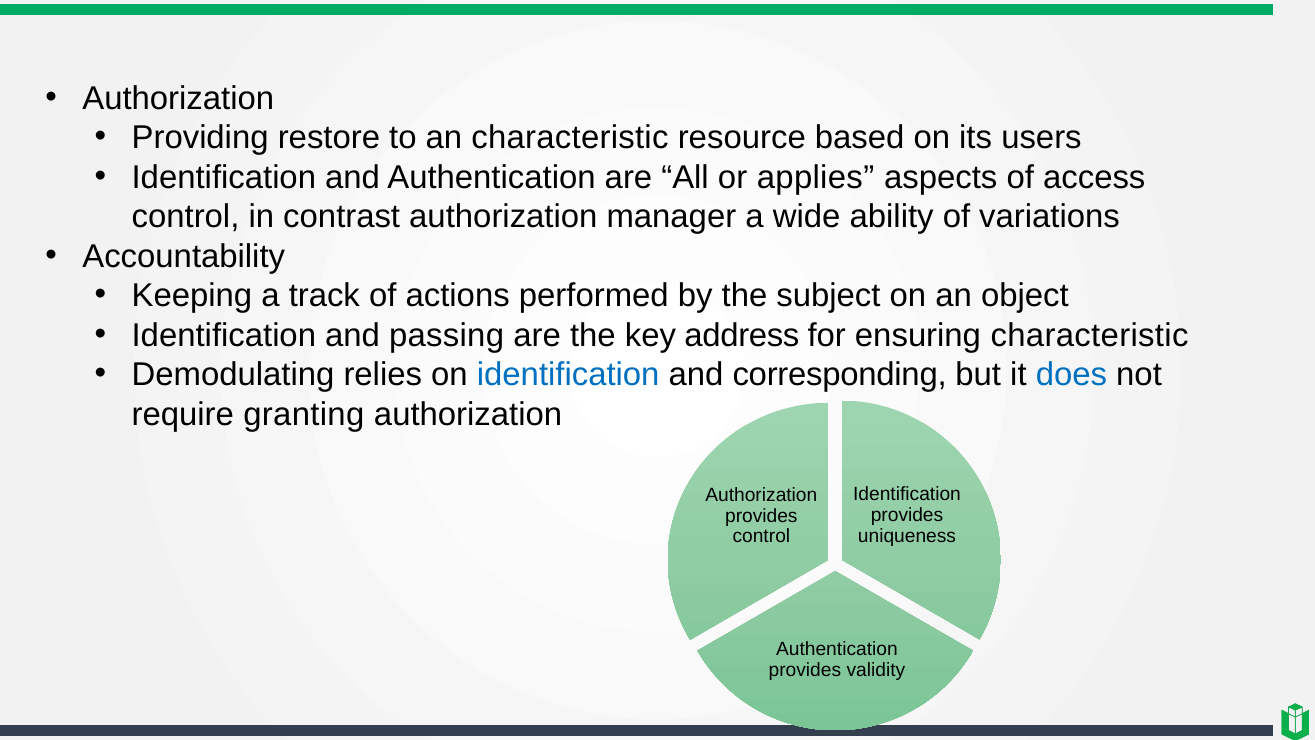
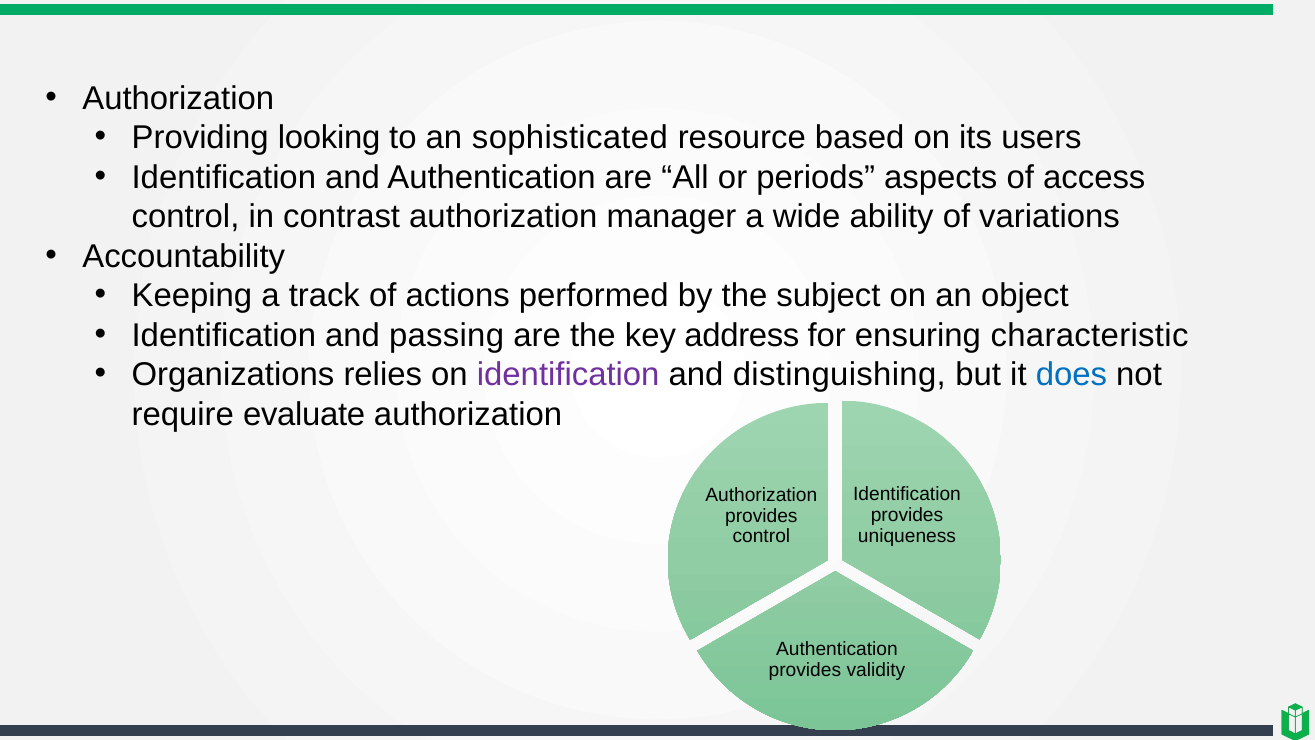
restore: restore -> looking (329, 138)
an characteristic: characteristic -> sophisticated (570, 138)
applies: applies -> periods (816, 177)
Demodulating: Demodulating -> Organizations (233, 375)
identification colour: blue -> purple (568, 375)
corresponding: corresponding -> distinguishing (839, 375)
granting: granting -> evaluate (304, 414)
